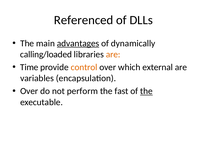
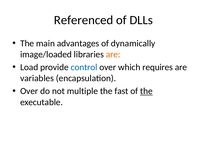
advantages underline: present -> none (78, 43)
calling/loaded: calling/loaded -> image/loaded (46, 54)
Time: Time -> Load (29, 67)
control colour: orange -> blue (84, 67)
external: external -> requires (158, 67)
perform: perform -> multiple (82, 91)
